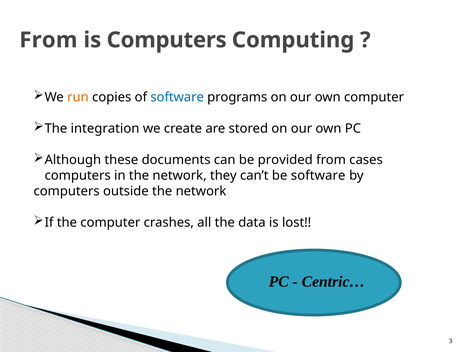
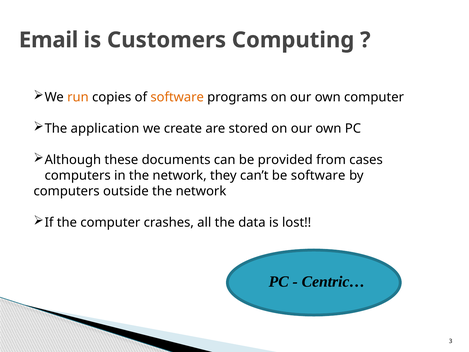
From: From -> Email (49, 40)
is Computers: Computers -> Customers (167, 40)
software colour: blue -> orange (177, 97)
integration: integration -> application (105, 129)
